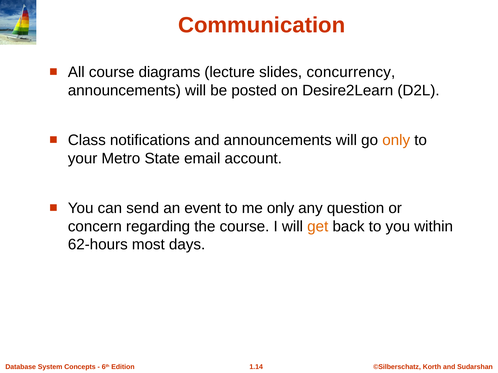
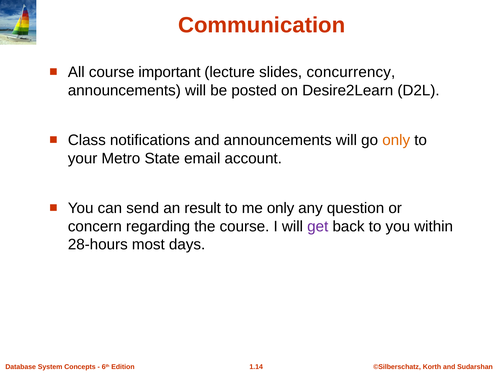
diagrams: diagrams -> important (169, 72)
event: event -> result (203, 208)
get colour: orange -> purple (318, 227)
62-hours: 62-hours -> 28-hours (98, 245)
